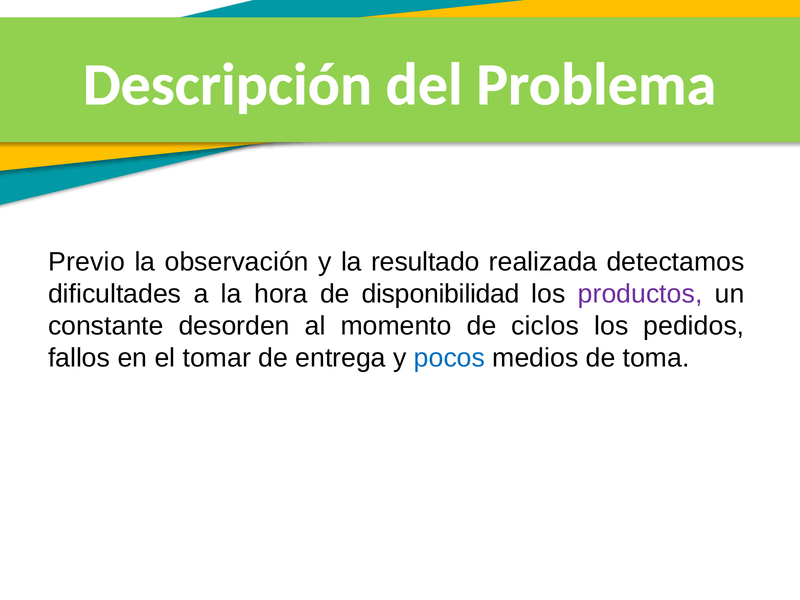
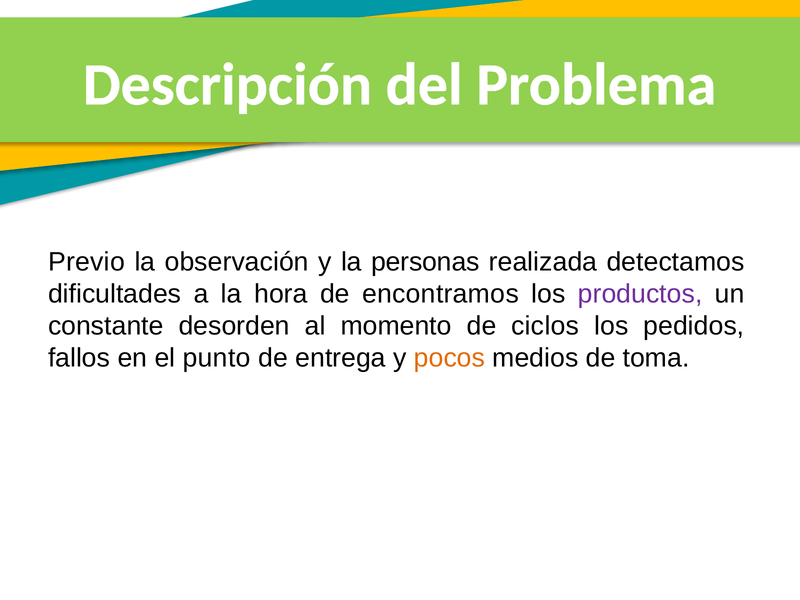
resultado: resultado -> personas (425, 262)
disponibilidad: disponibilidad -> encontramos (440, 294)
tomar: tomar -> punto (217, 358)
pocos colour: blue -> orange (449, 358)
